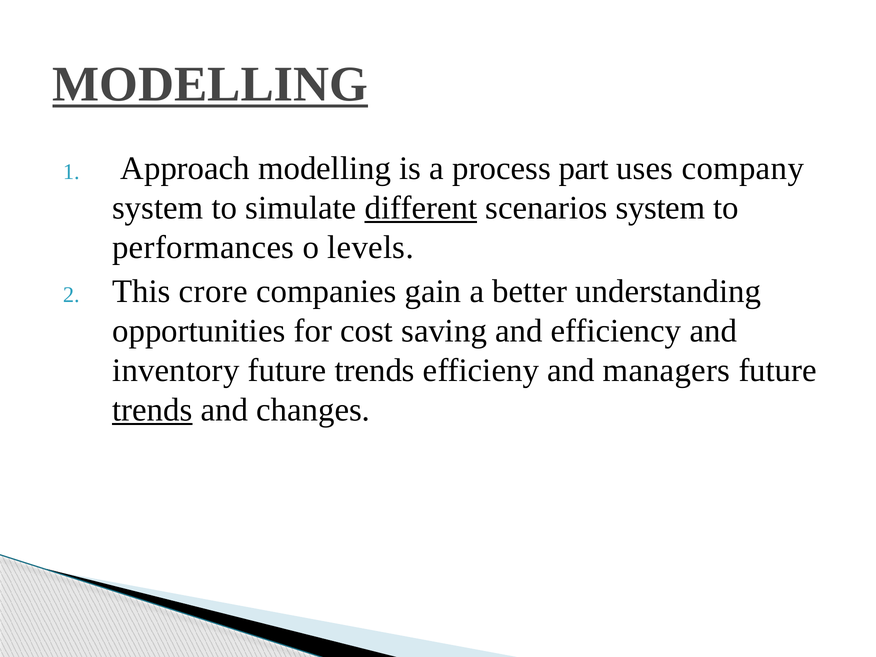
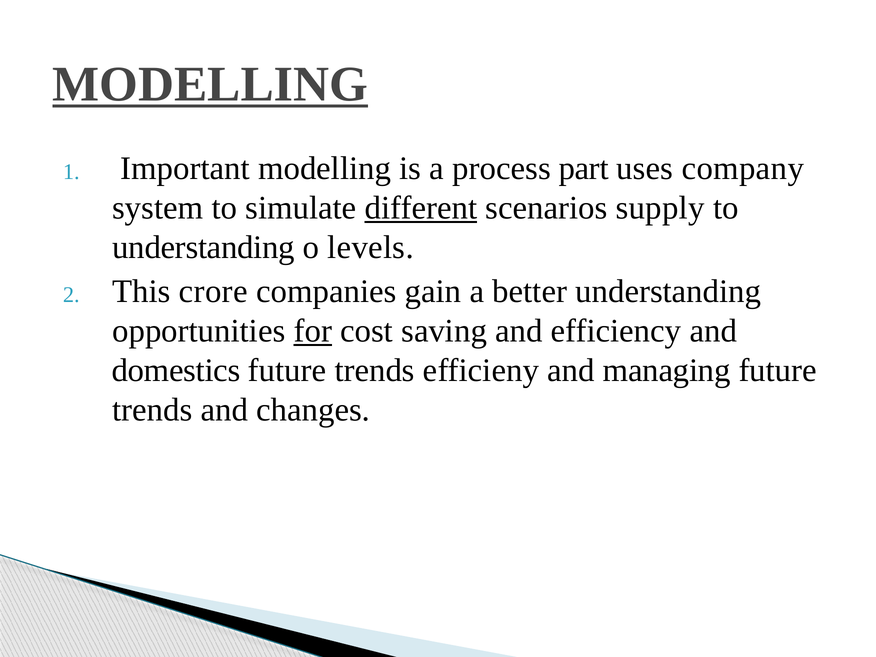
Approach: Approach -> Important (185, 168)
scenarios system: system -> supply (660, 208)
performances: performances -> understanding (204, 247)
for underline: none -> present (313, 331)
inventory: inventory -> domestics (176, 370)
managers: managers -> managing (667, 370)
trends underline: present -> none (152, 410)
